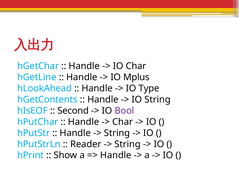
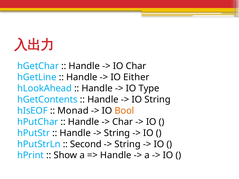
Mplus: Mplus -> Either (136, 77)
Second: Second -> Monad (73, 111)
Bool colour: purple -> orange (124, 111)
Reader: Reader -> Second (86, 144)
